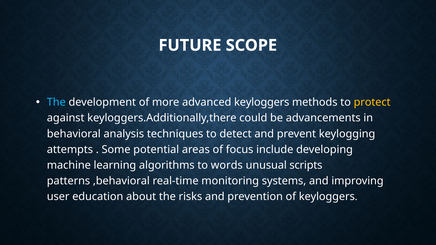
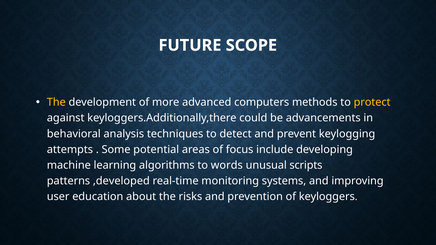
The colour: light blue -> yellow (56, 102)
advanced keyloggers: keyloggers -> computers (262, 102)
,behavioral: ,behavioral -> ,developed (121, 181)
